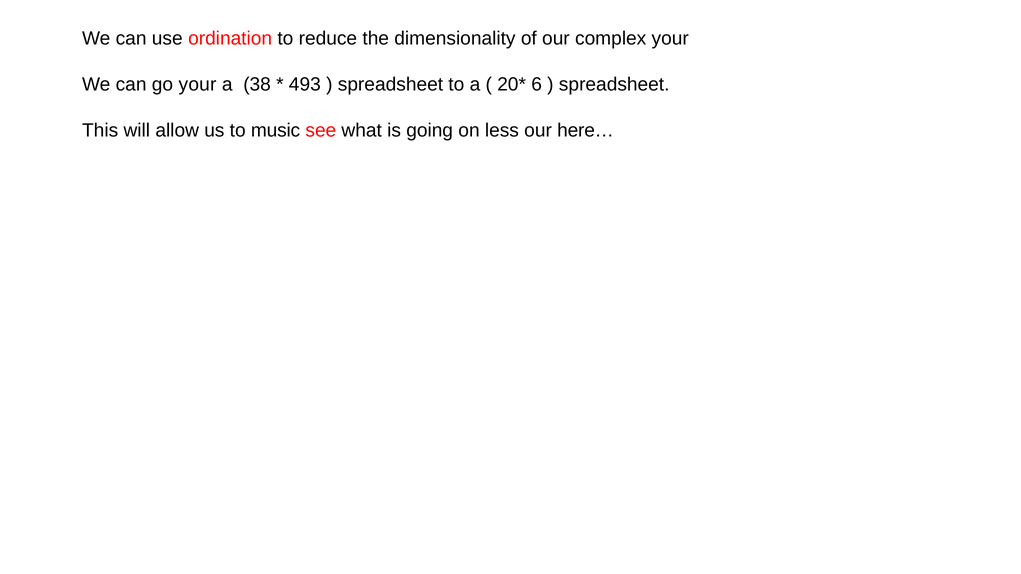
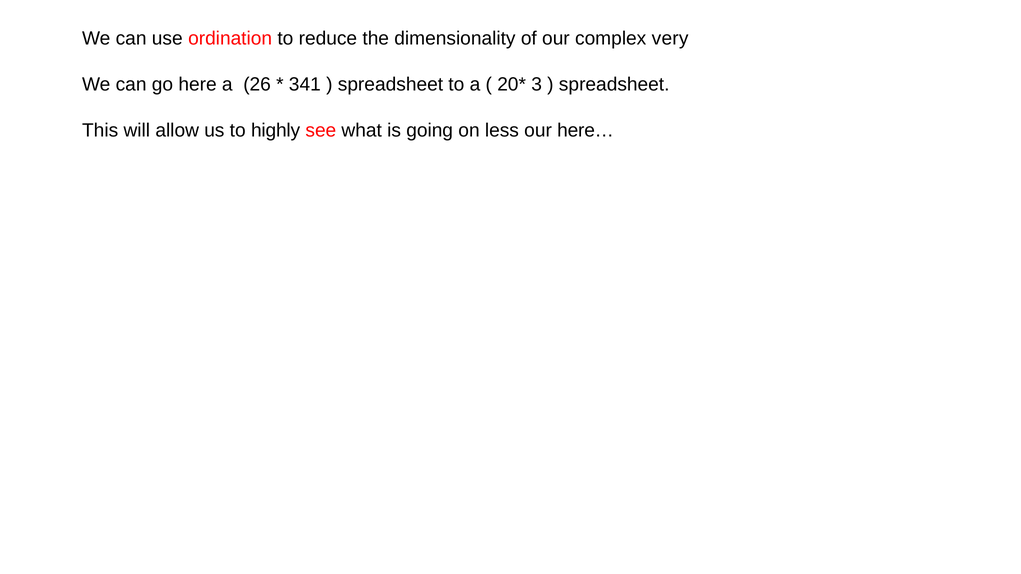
complex your: your -> very (670, 39)
go your: your -> here (198, 85)
38: 38 -> 26 (257, 85)
493: 493 -> 341 (305, 85)
6: 6 -> 3 (537, 85)
music: music -> highly (276, 130)
